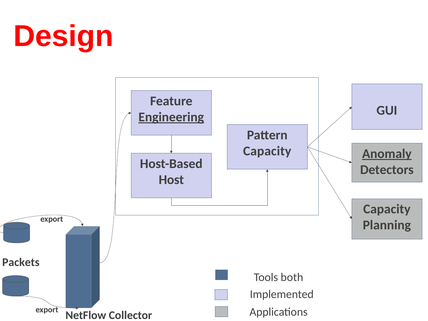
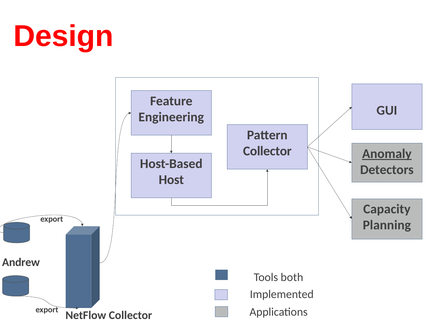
Engineering underline: present -> none (171, 117)
Capacity: Capacity -> Collector (267, 151)
Packets: Packets -> Andrew (21, 262)
